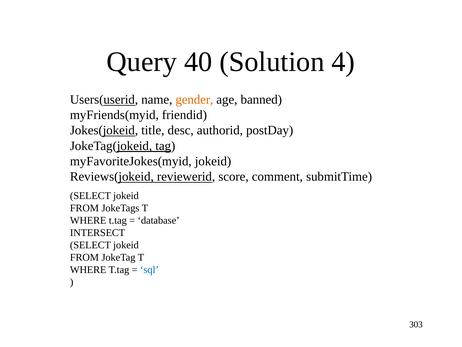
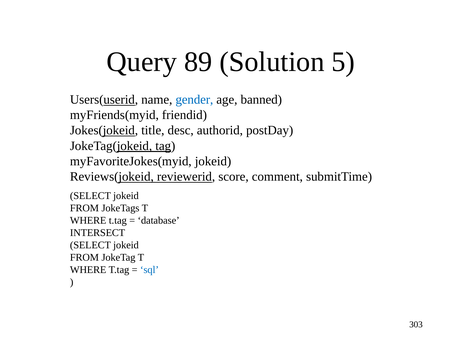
40: 40 -> 89 (198, 62)
4: 4 -> 5 (343, 62)
gender colour: orange -> blue (194, 99)
